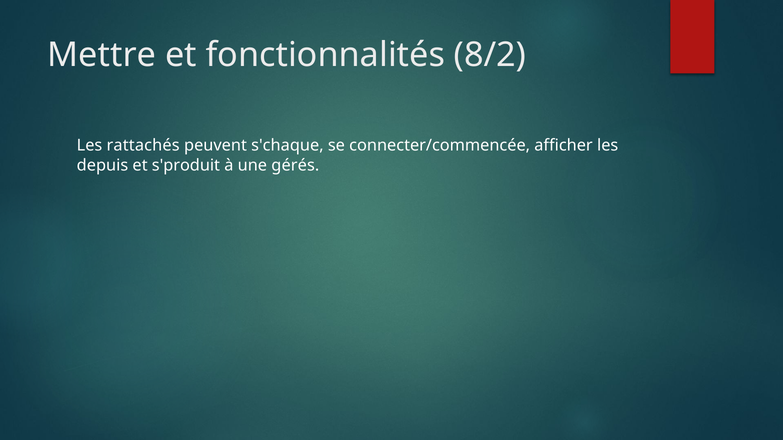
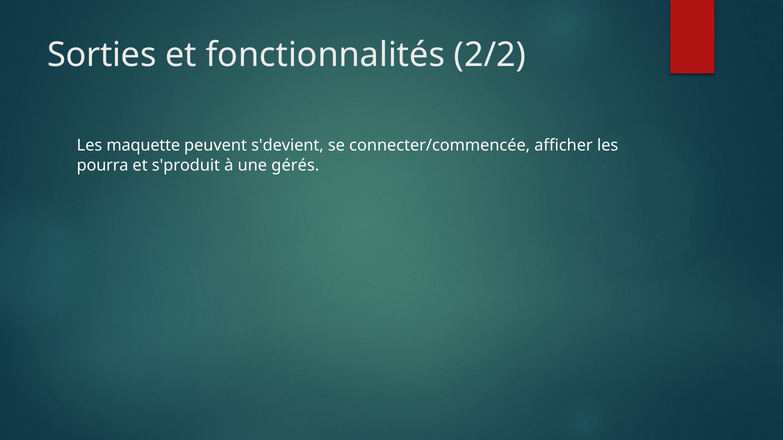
Mettre: Mettre -> Sorties (102, 55)
8/2: 8/2 -> 2/2 (490, 55)
rattachés: rattachés -> maquette (143, 146)
s'chaque: s'chaque -> s'devient (287, 146)
depuis: depuis -> pourra (103, 165)
